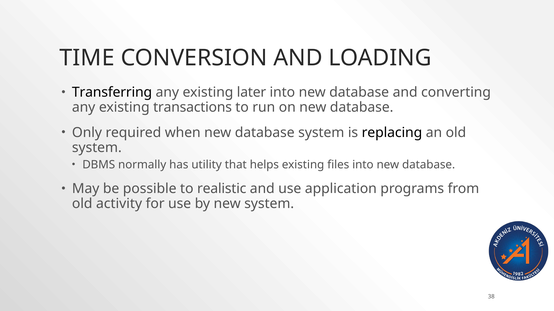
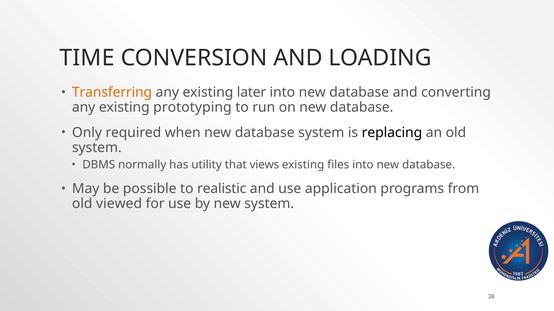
Transferring colour: black -> orange (112, 93)
transactions: transactions -> prototyping (192, 108)
helps: helps -> views (264, 165)
activity: activity -> viewed (119, 204)
